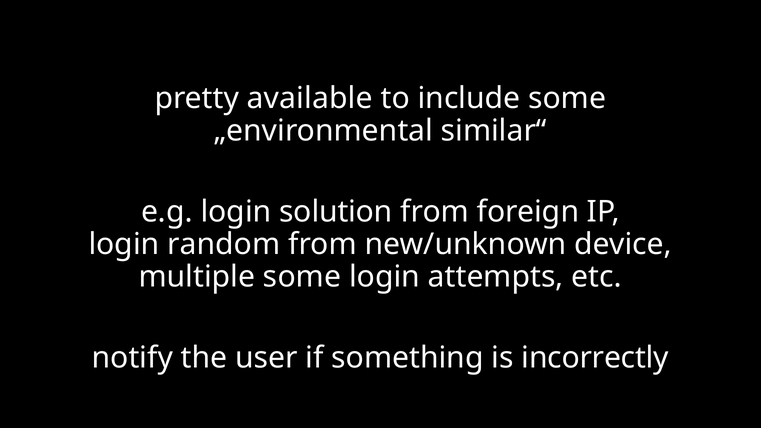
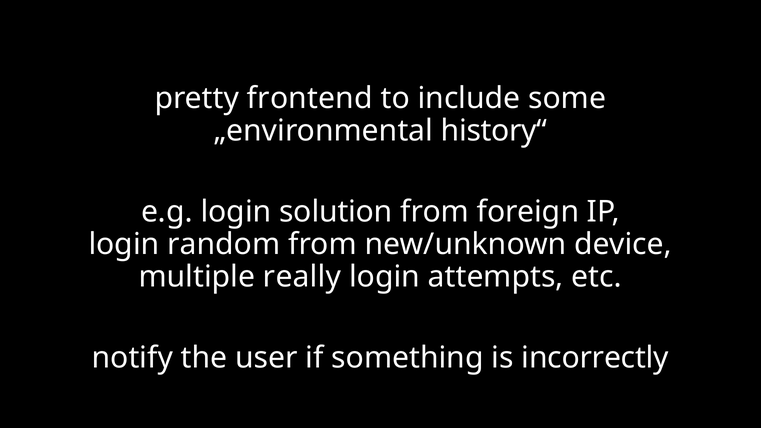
available: available -> frontend (310, 98)
similar“: similar“ -> history“ (494, 131)
multiple some: some -> really (302, 277)
